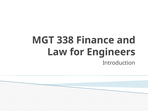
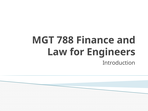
338: 338 -> 788 (65, 40)
